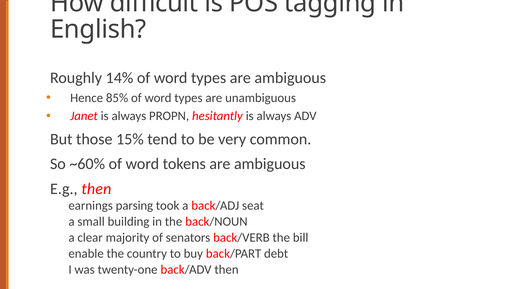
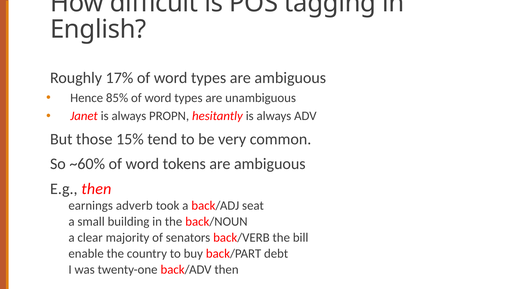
14%: 14% -> 17% (119, 78)
parsing: parsing -> adverb (134, 205)
